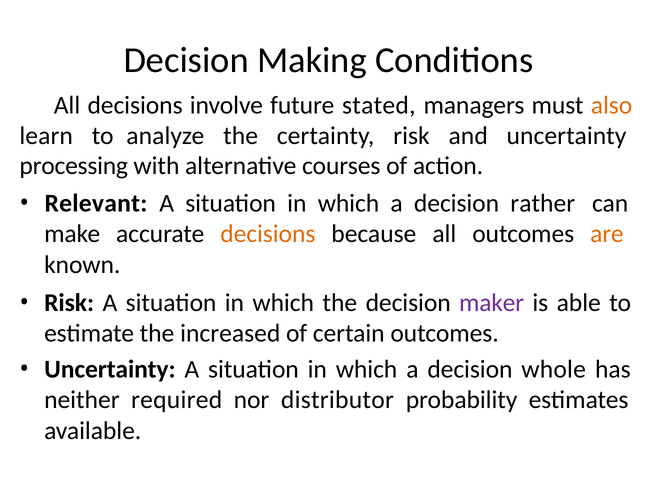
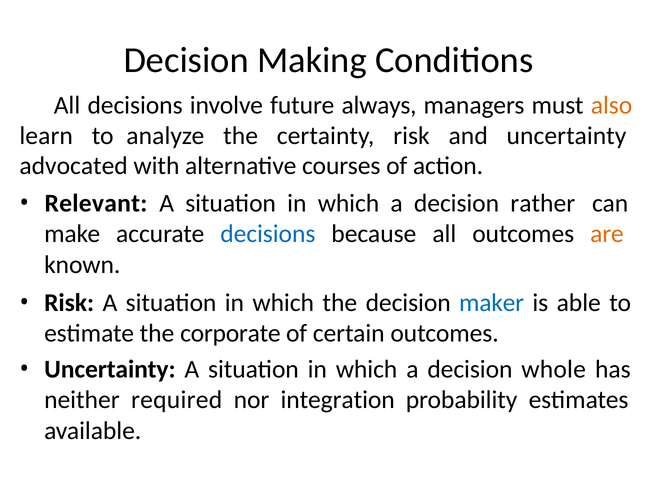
stated: stated -> always (379, 105)
processing: processing -> advocated (74, 166)
decisions colour: orange -> blue (268, 234)
maker colour: purple -> blue (492, 303)
increased: increased -> corporate (230, 333)
distributor: distributor -> integration (338, 400)
